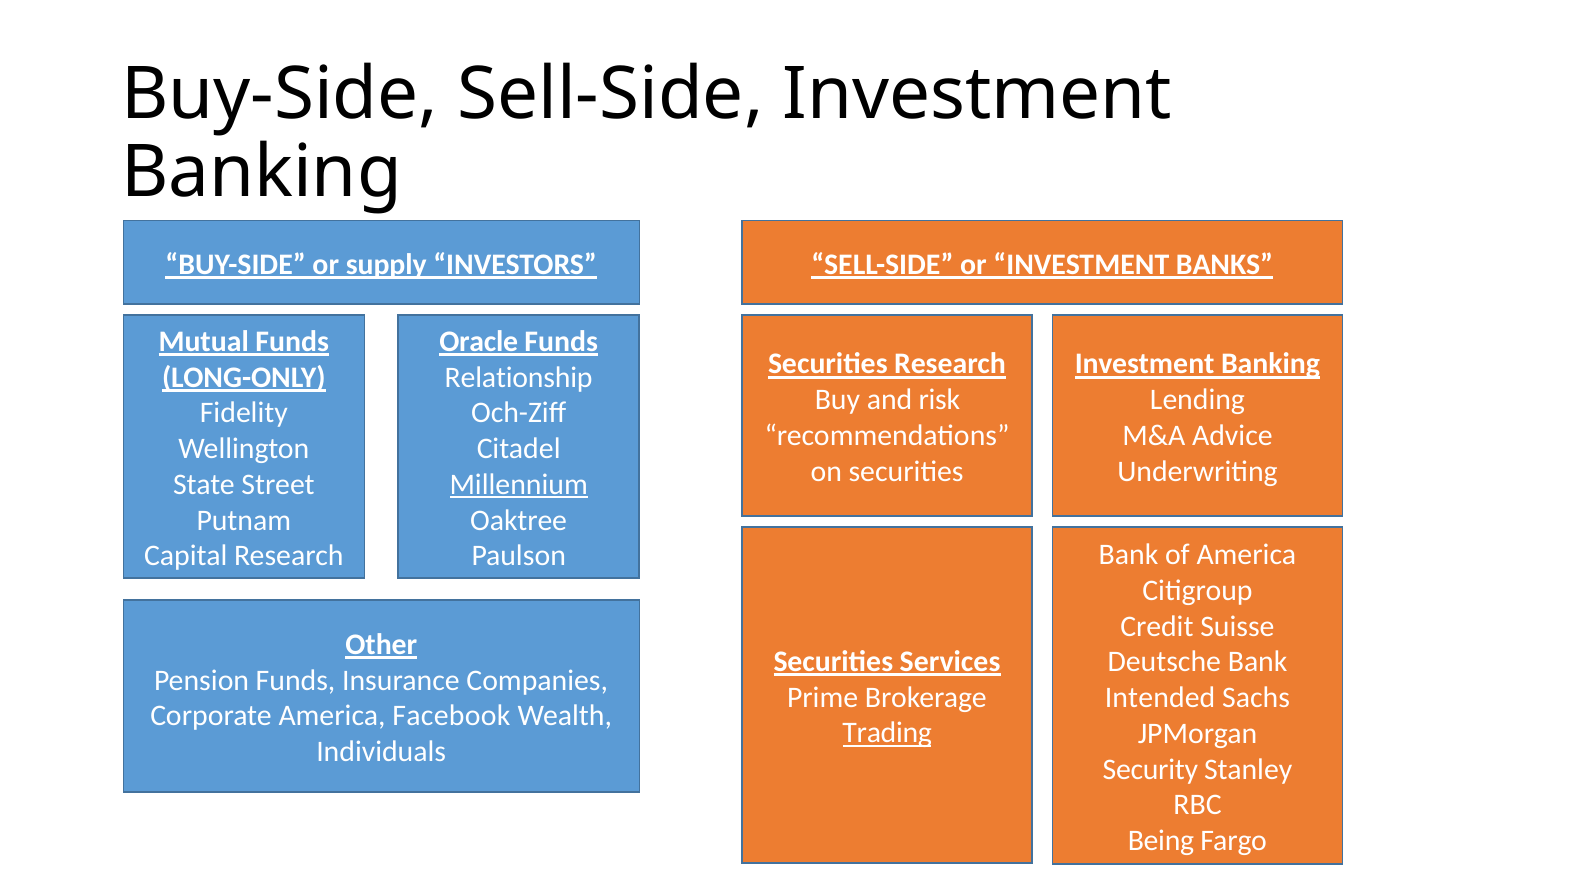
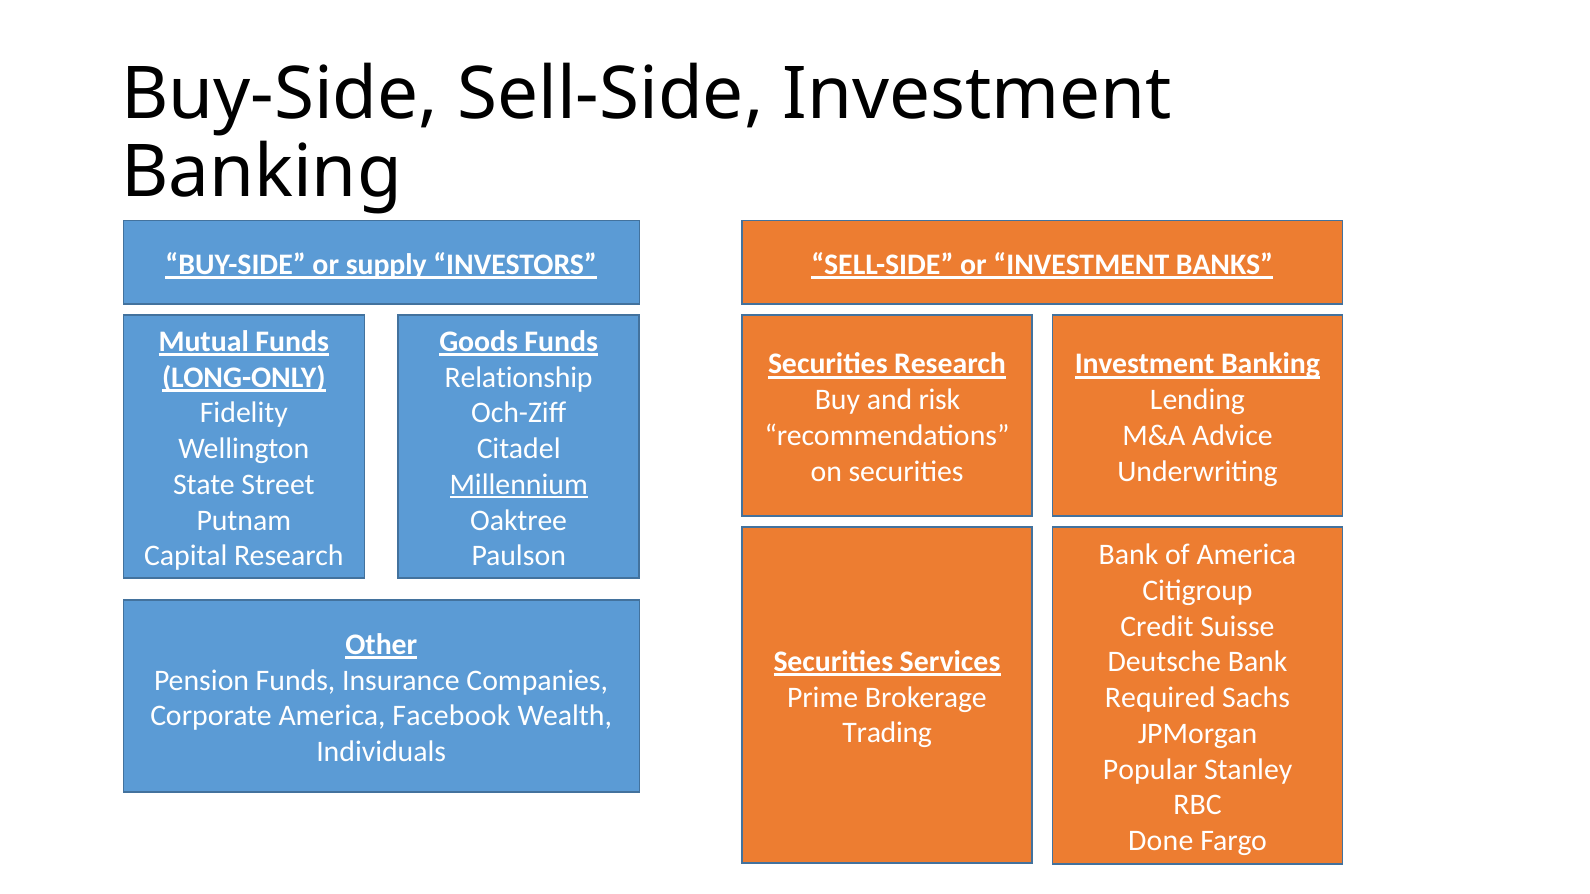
Oracle: Oracle -> Goods (479, 342)
Intended: Intended -> Required (1160, 698)
Trading underline: present -> none (887, 733)
Security: Security -> Popular (1150, 770)
Being: Being -> Done (1161, 841)
